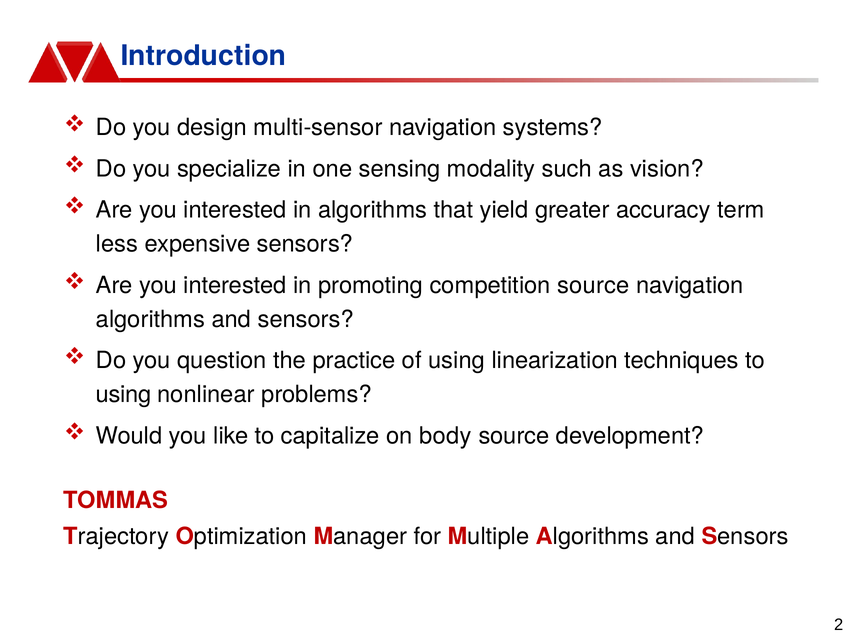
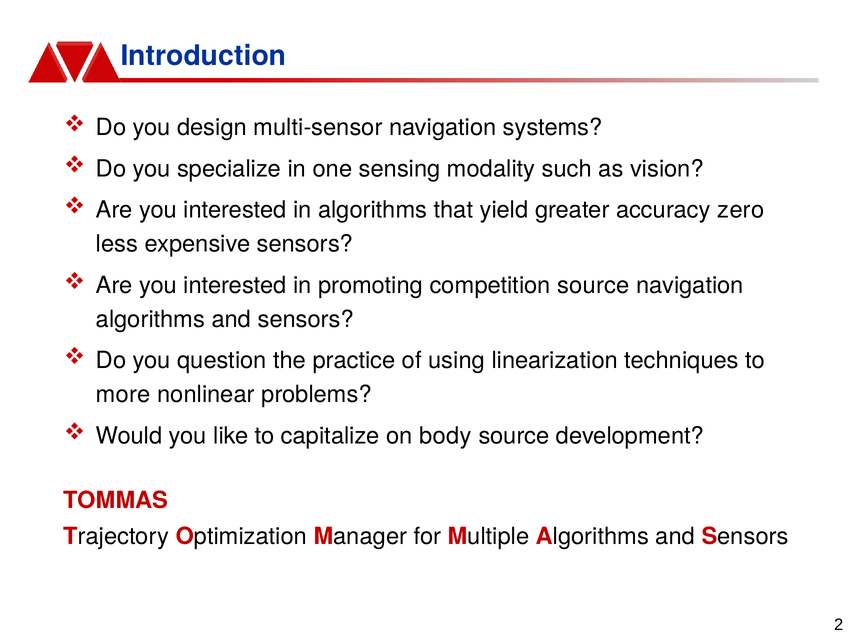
term: term -> zero (741, 210)
using: using -> more (123, 395)
